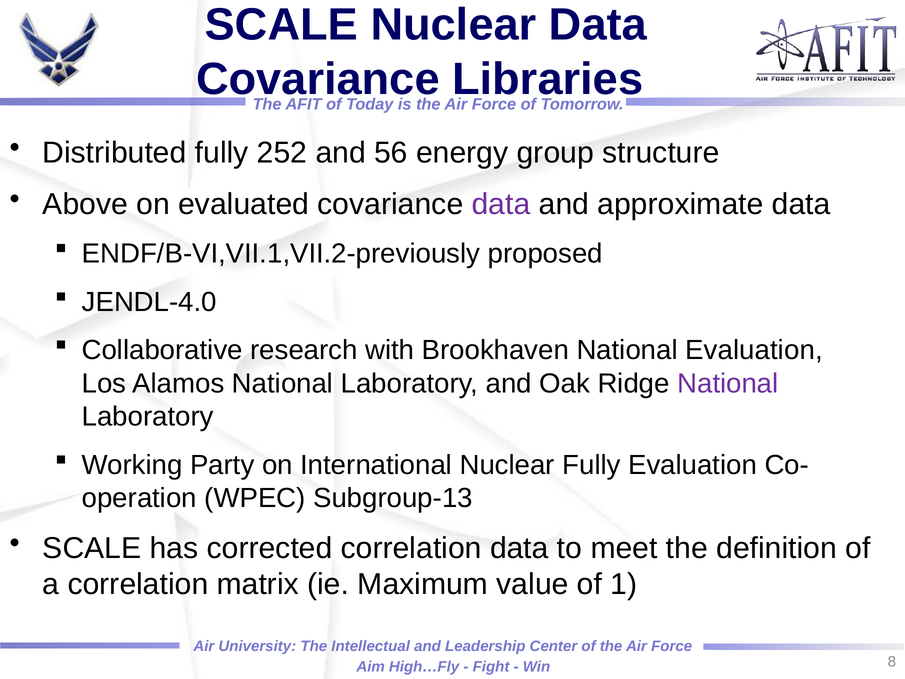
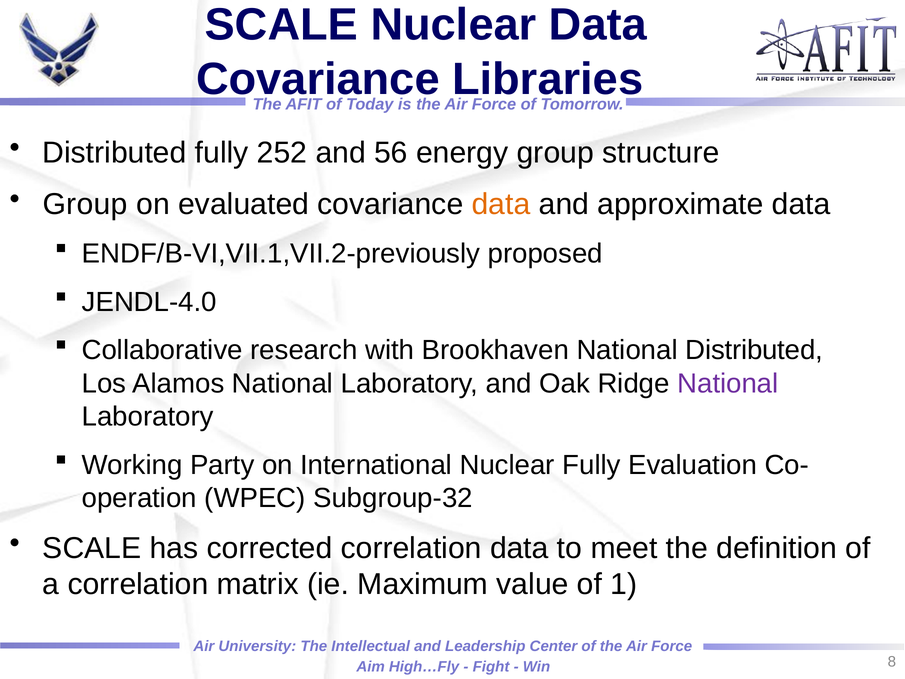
Above: Above -> Group (85, 204)
data colour: purple -> orange (501, 204)
National Evaluation: Evaluation -> Distributed (754, 350)
Subgroup-13: Subgroup-13 -> Subgroup-32 (393, 498)
